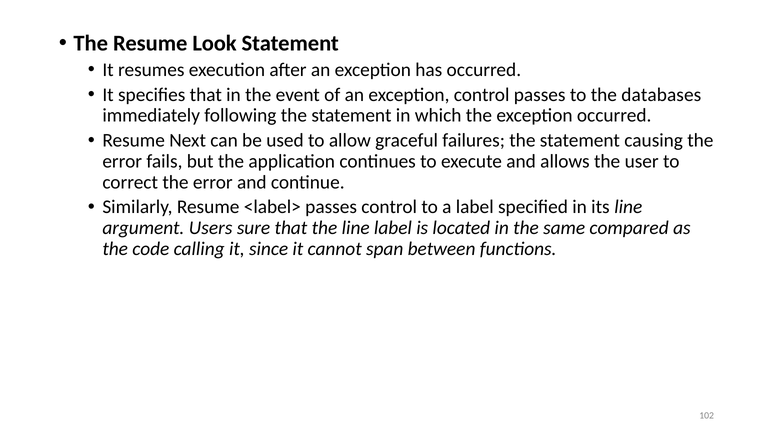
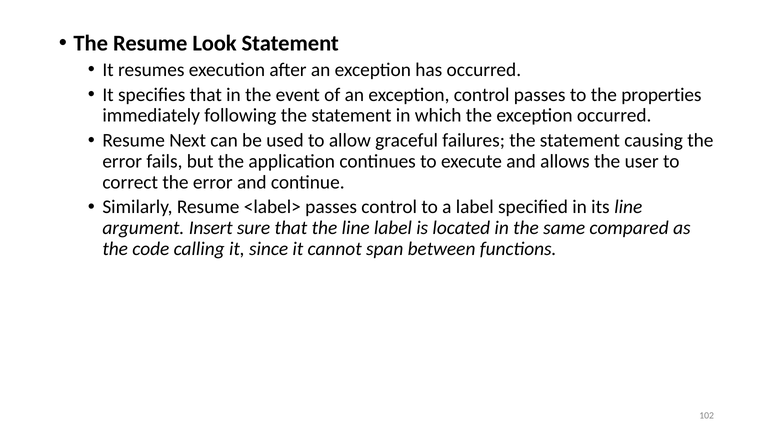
databases: databases -> properties (661, 95)
Users: Users -> Insert (211, 228)
